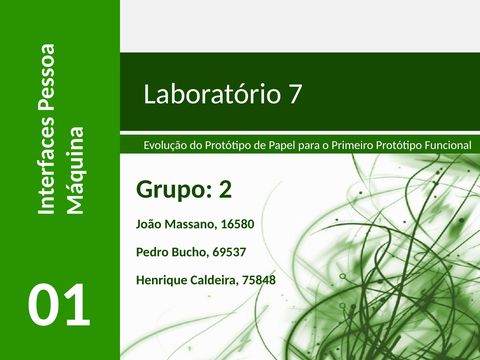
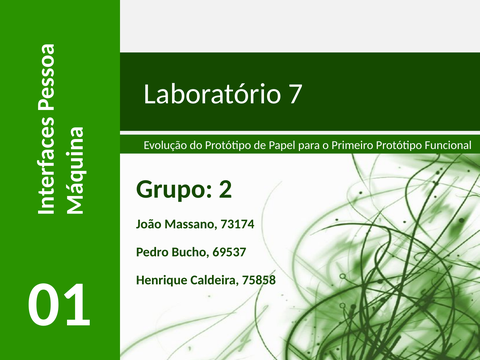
16580: 16580 -> 73174 (237, 224)
75848: 75848 -> 75858 (259, 280)
